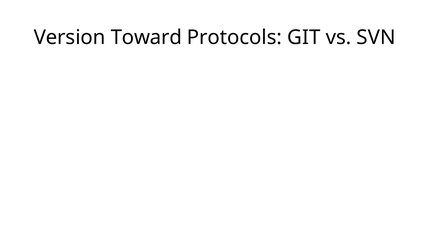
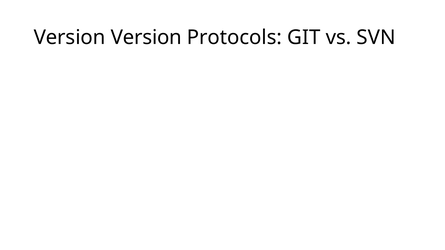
Version Toward: Toward -> Version (146, 37)
